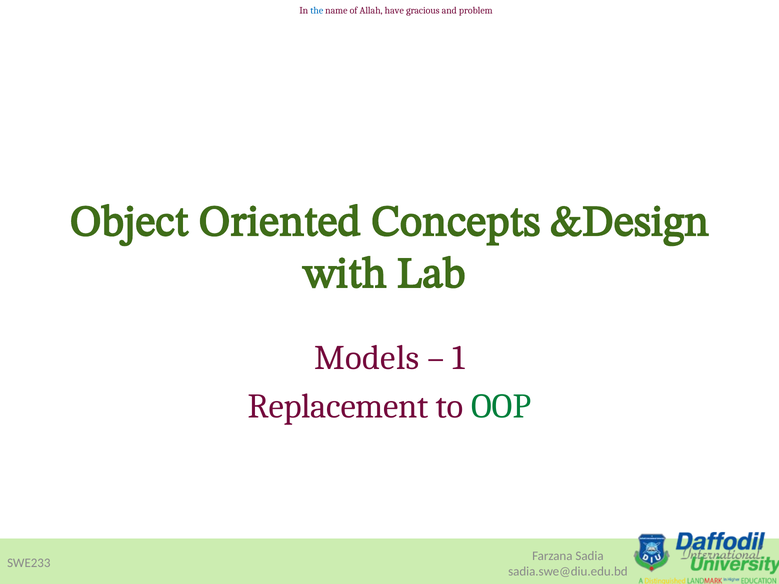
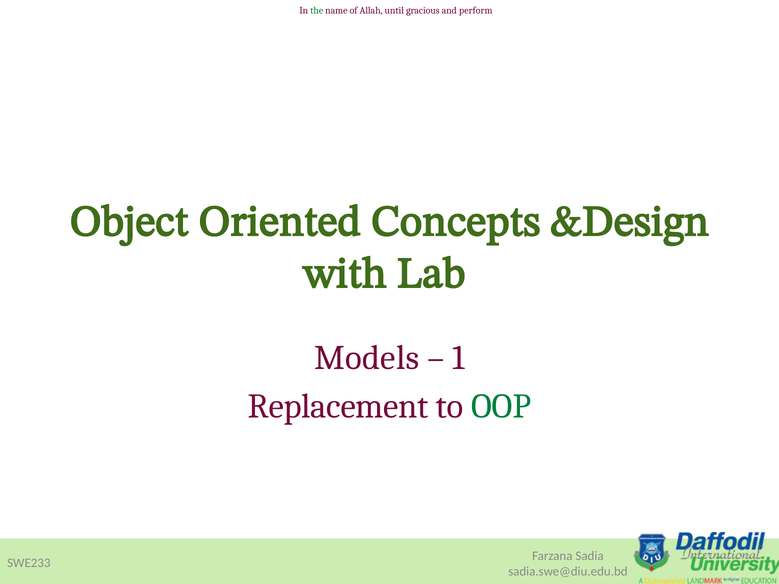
the colour: blue -> green (317, 10)
have: have -> until (394, 10)
problem: problem -> perform (476, 10)
